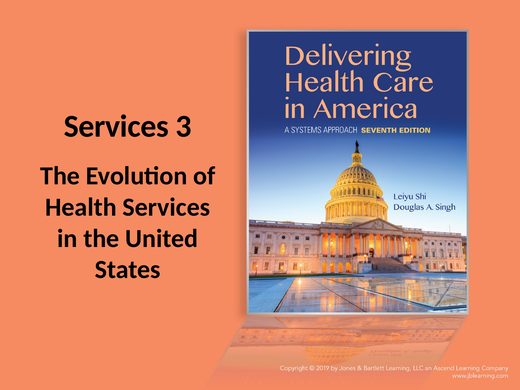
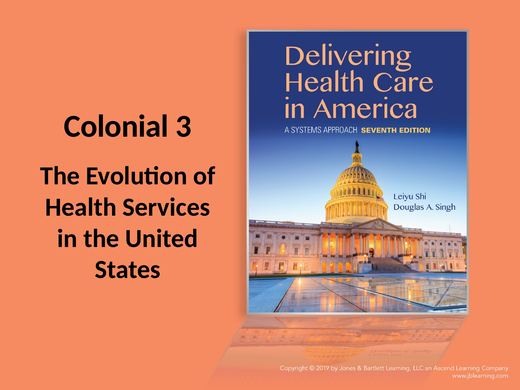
Services: Services -> Colonial (116, 126)
